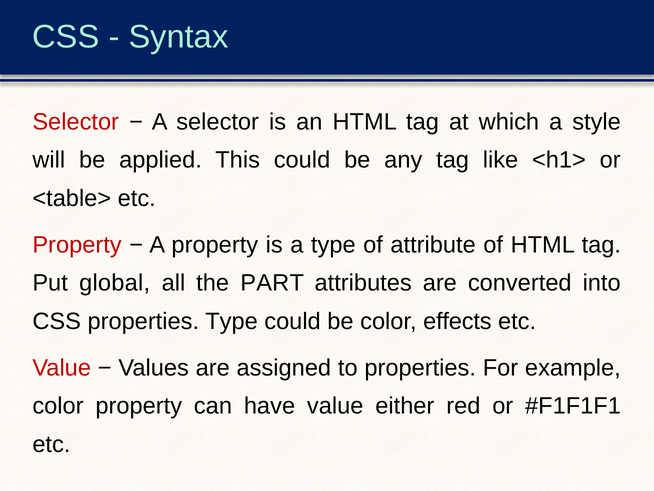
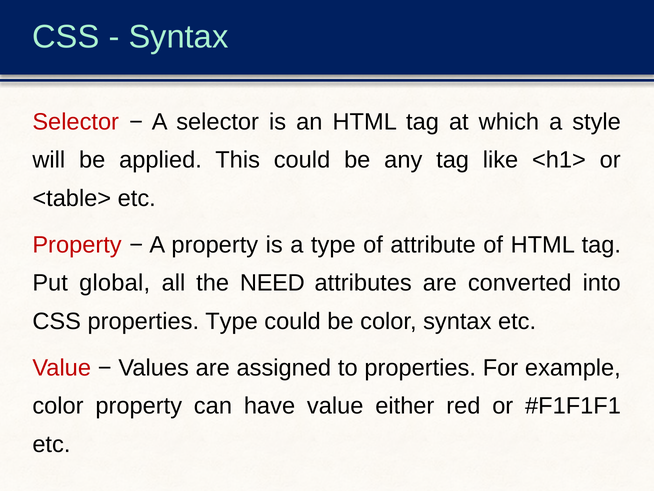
PART: PART -> NEED (272, 283)
color effects: effects -> syntax (457, 321)
